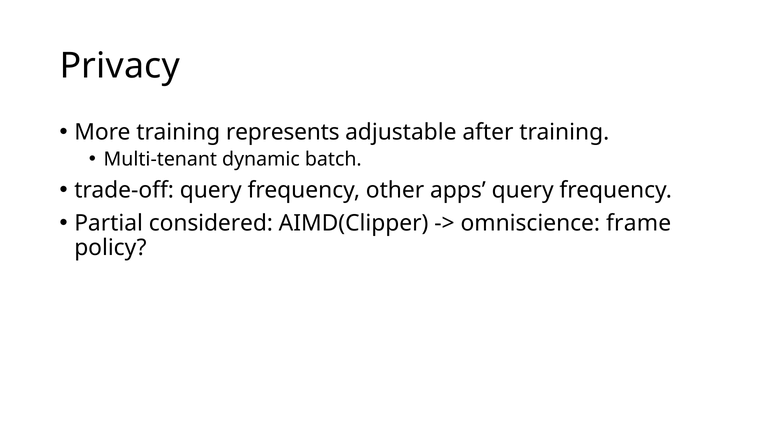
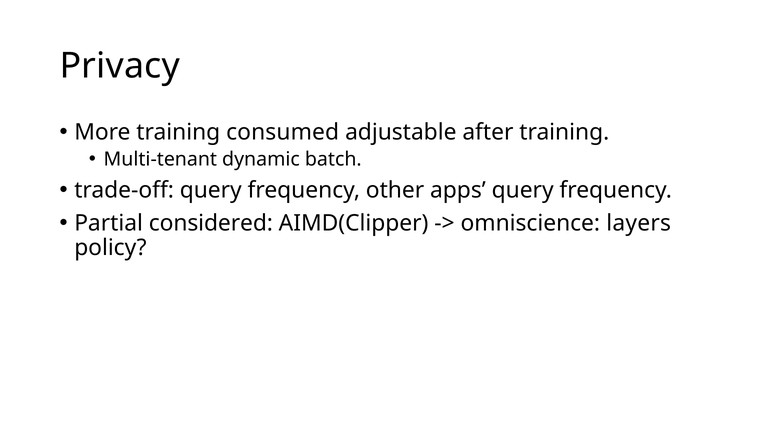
represents: represents -> consumed (283, 132)
frame: frame -> layers (639, 223)
